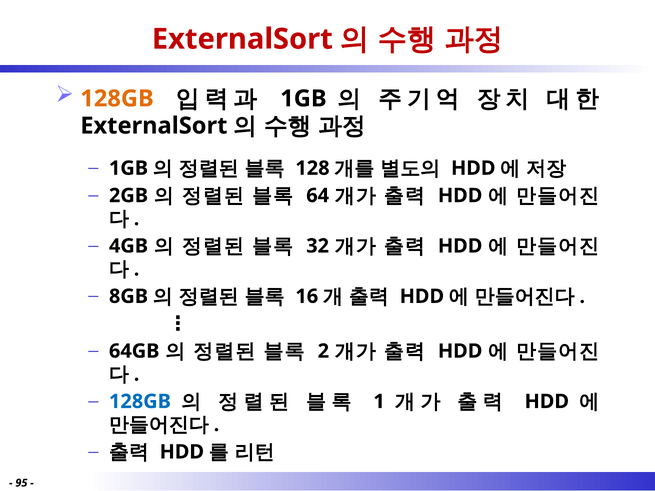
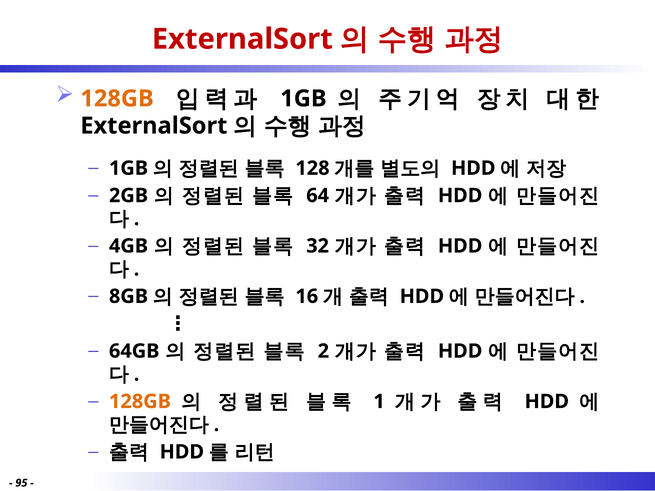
128GB colour: blue -> orange (140, 402)
